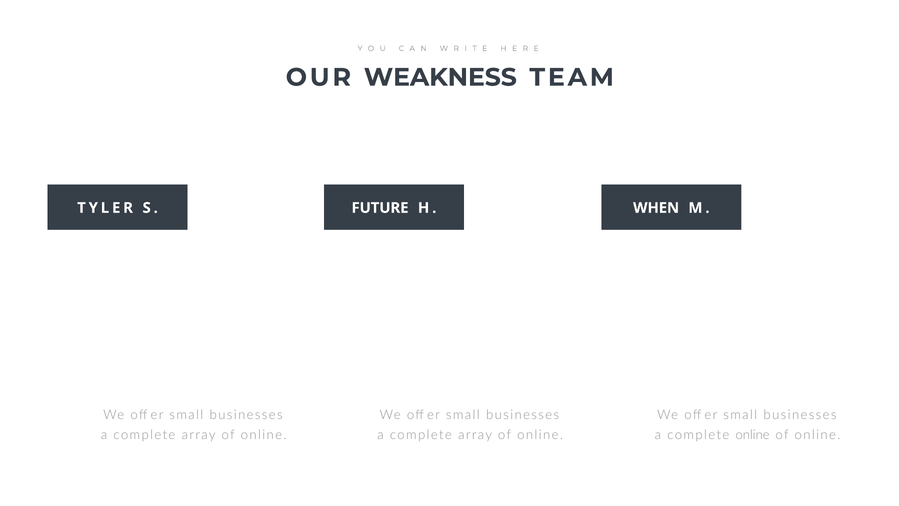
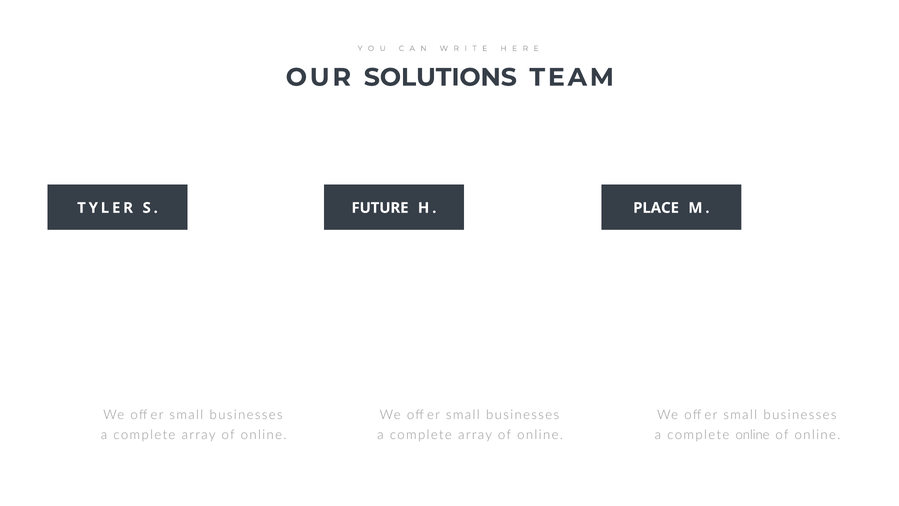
WEAKNESS: WEAKNESS -> SOLUTIONS (440, 77)
WHEN: WHEN -> PLACE (656, 208)
